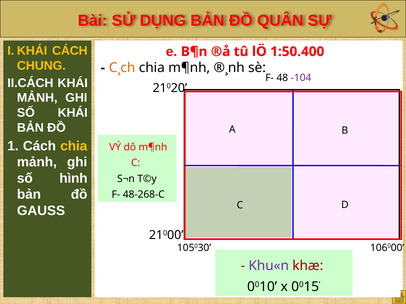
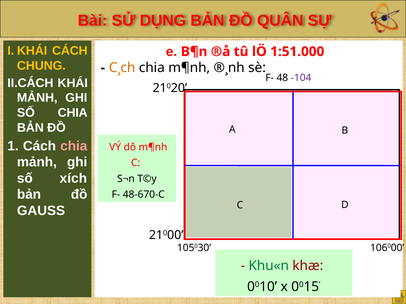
1:50.400: 1:50.400 -> 1:51.000 (297, 52)
SỐ KHÁI: KHÁI -> CHIA (73, 113)
chia colour: yellow -> pink (74, 146)
hình: hình -> xích (73, 179)
48-268-C: 48-268-C -> 48-670-C (144, 195)
Khu«n colour: purple -> green (269, 266)
